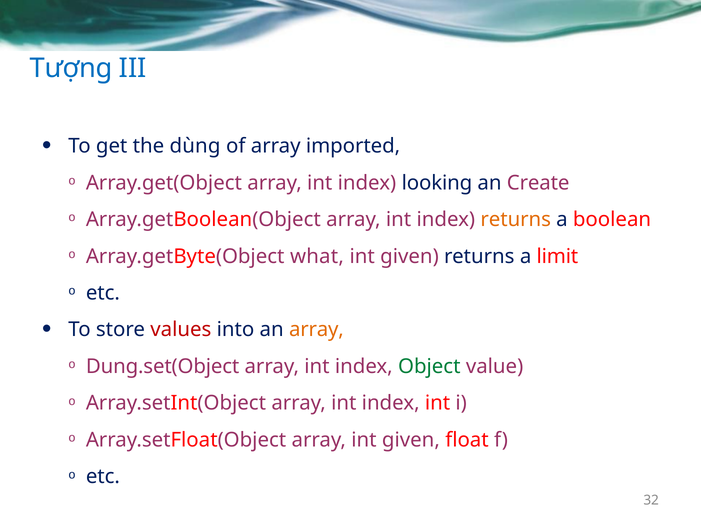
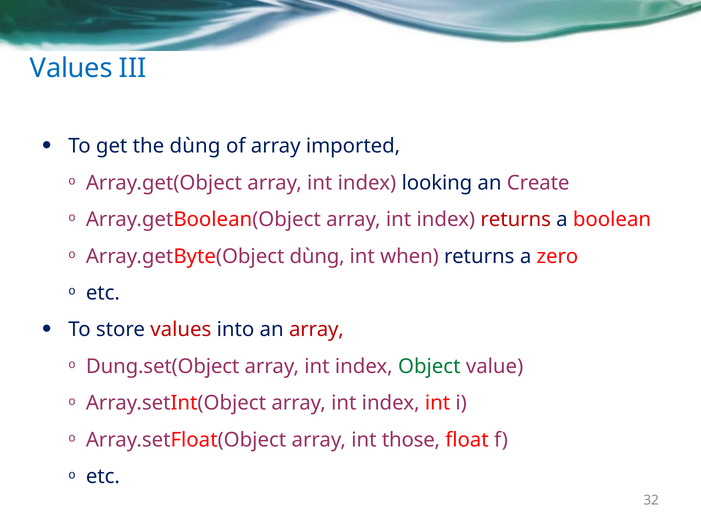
Tượng: Tượng -> Values (71, 68)
returns colour: orange -> red (516, 220)
Array.getByte(Object what: what -> dùng (317, 257)
given: given -> when (410, 257)
limit: limit -> zero (557, 257)
array colour: orange -> red (316, 330)
array int given: given -> those (411, 441)
